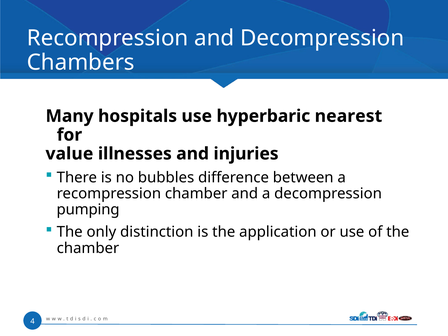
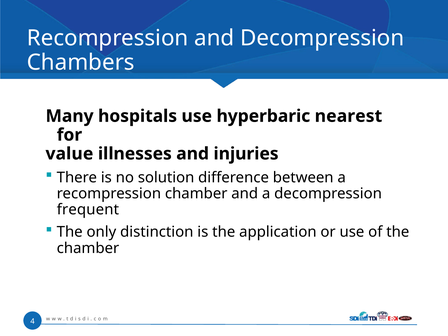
bubbles: bubbles -> solution (166, 177)
pumping: pumping -> frequent (88, 210)
